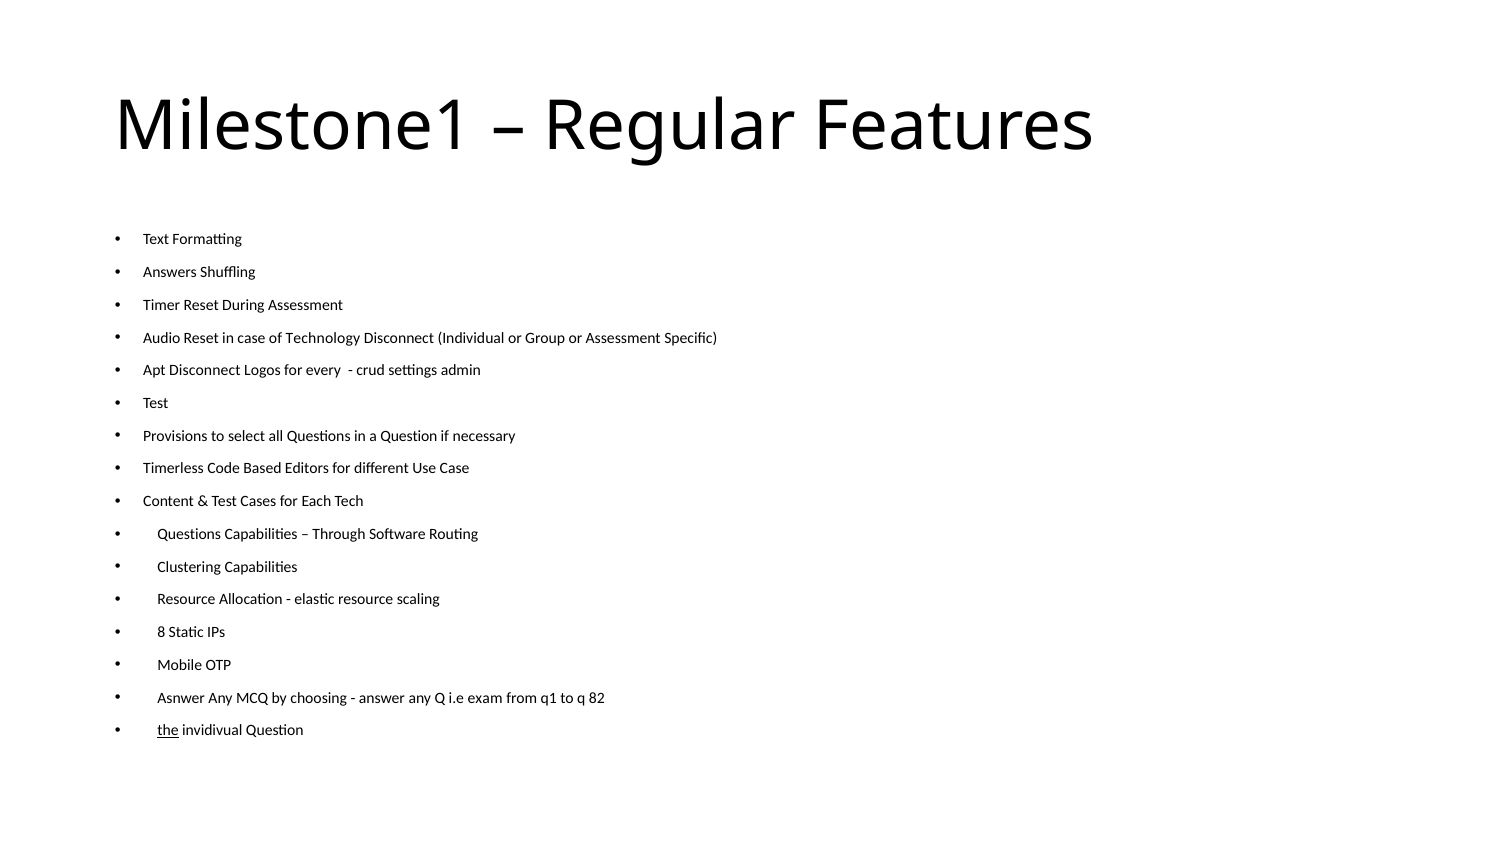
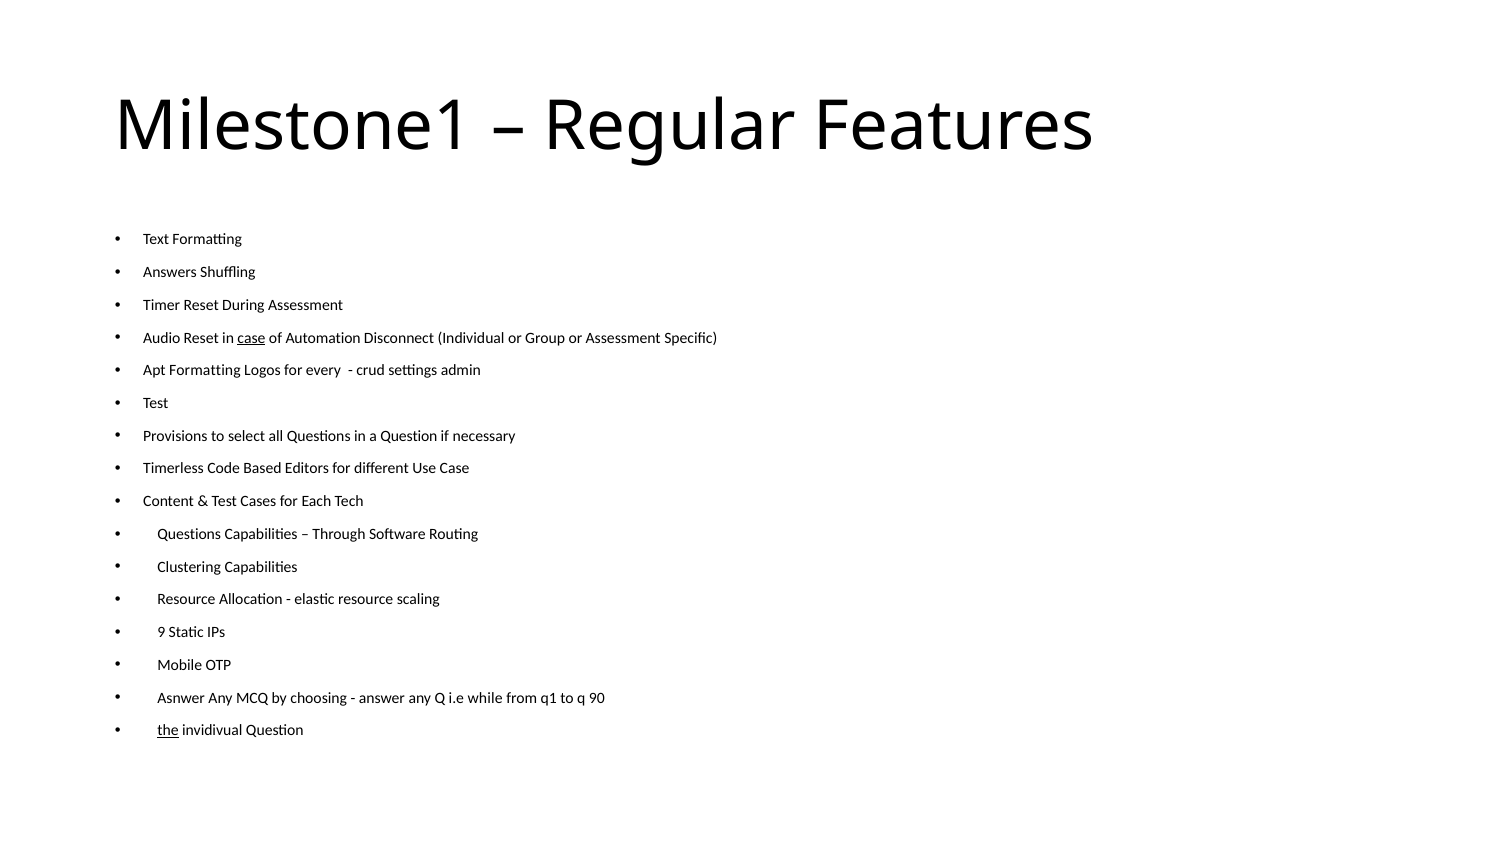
case underline: none -> present (251, 338)
Technology: Technology -> Automation (323, 338)
Apt Disconnect: Disconnect -> Formatting (205, 371)
8: 8 -> 9 (161, 633)
exam: exam -> while (485, 698)
82: 82 -> 90 (597, 698)
